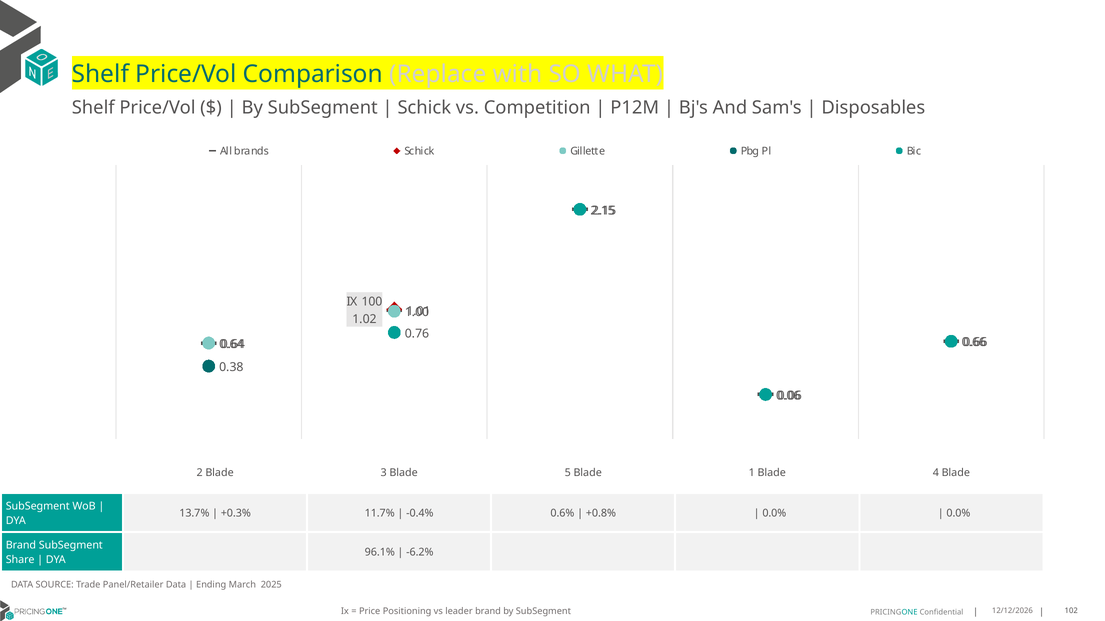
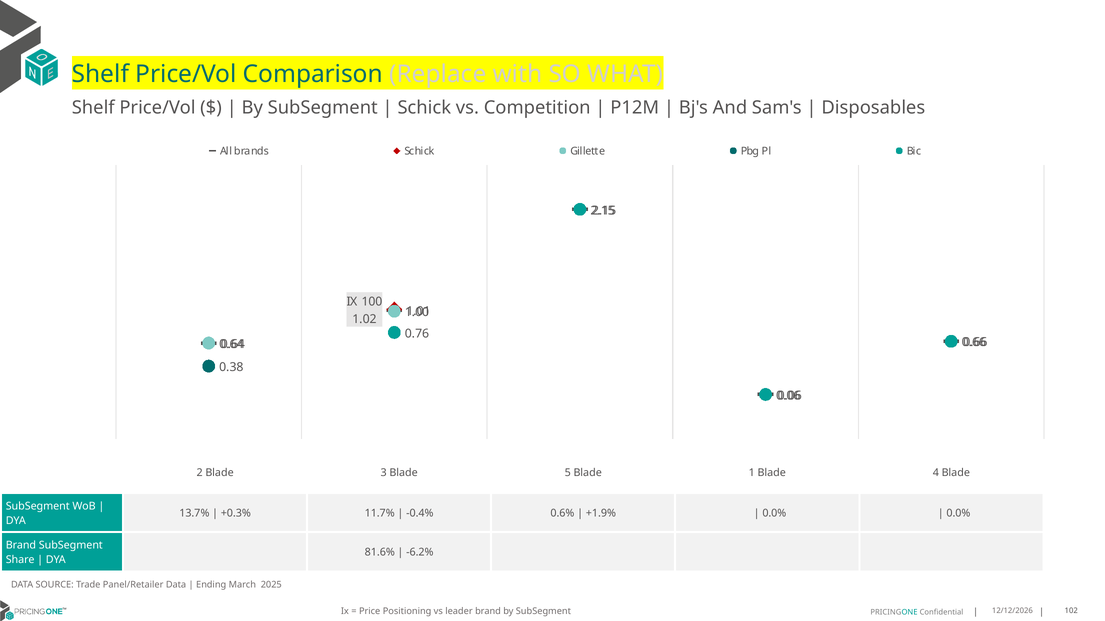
+0.8%: +0.8% -> +1.9% (601, 514)
96.1%: 96.1% -> 81.6% (380, 553)
